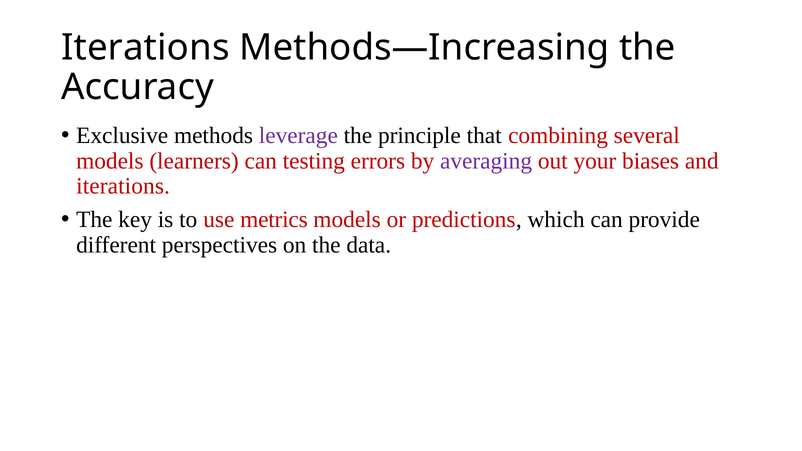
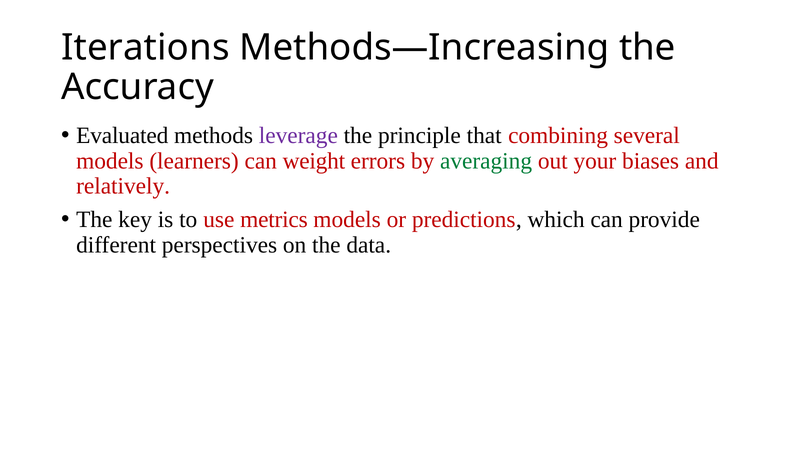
Exclusive: Exclusive -> Evaluated (122, 136)
testing: testing -> weight (314, 161)
averaging colour: purple -> green (486, 161)
iterations: iterations -> relatively (123, 186)
